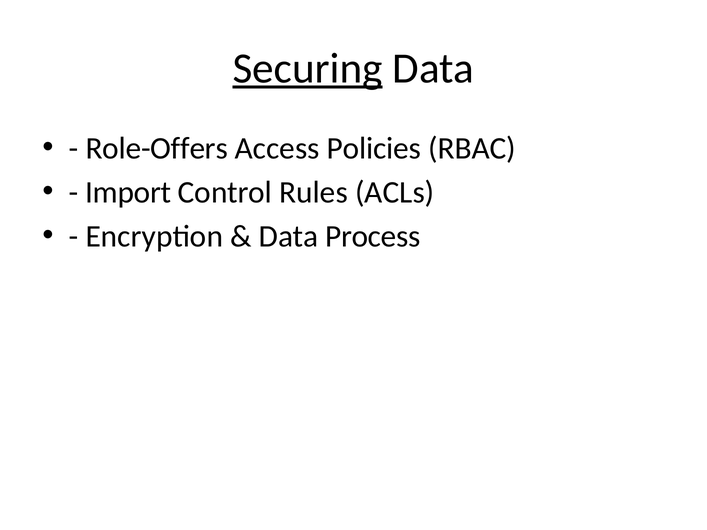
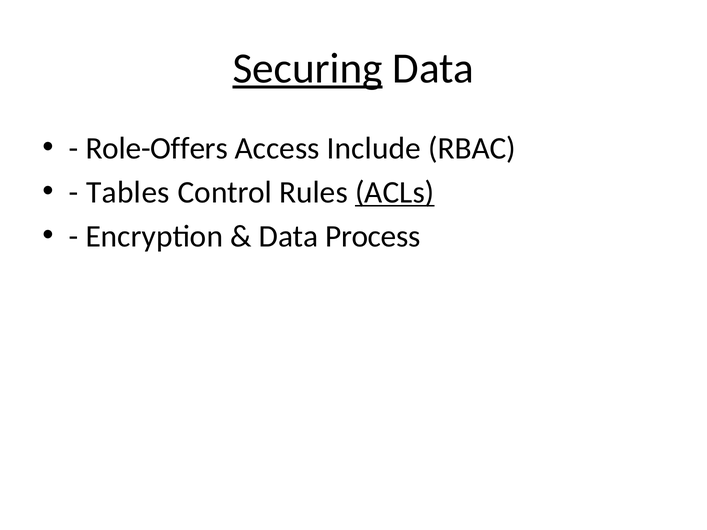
Policies: Policies -> Include (374, 148)
Import: Import -> Tables (128, 192)
ACLs underline: none -> present (395, 192)
